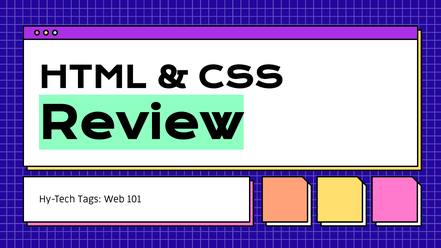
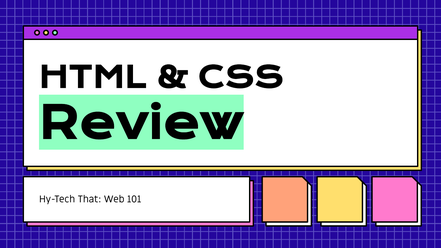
Tags: Tags -> That (90, 199)
